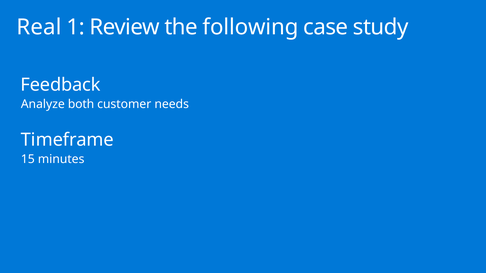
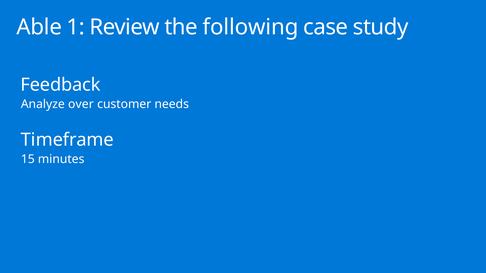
Real: Real -> Able (39, 27)
both: both -> over (81, 104)
